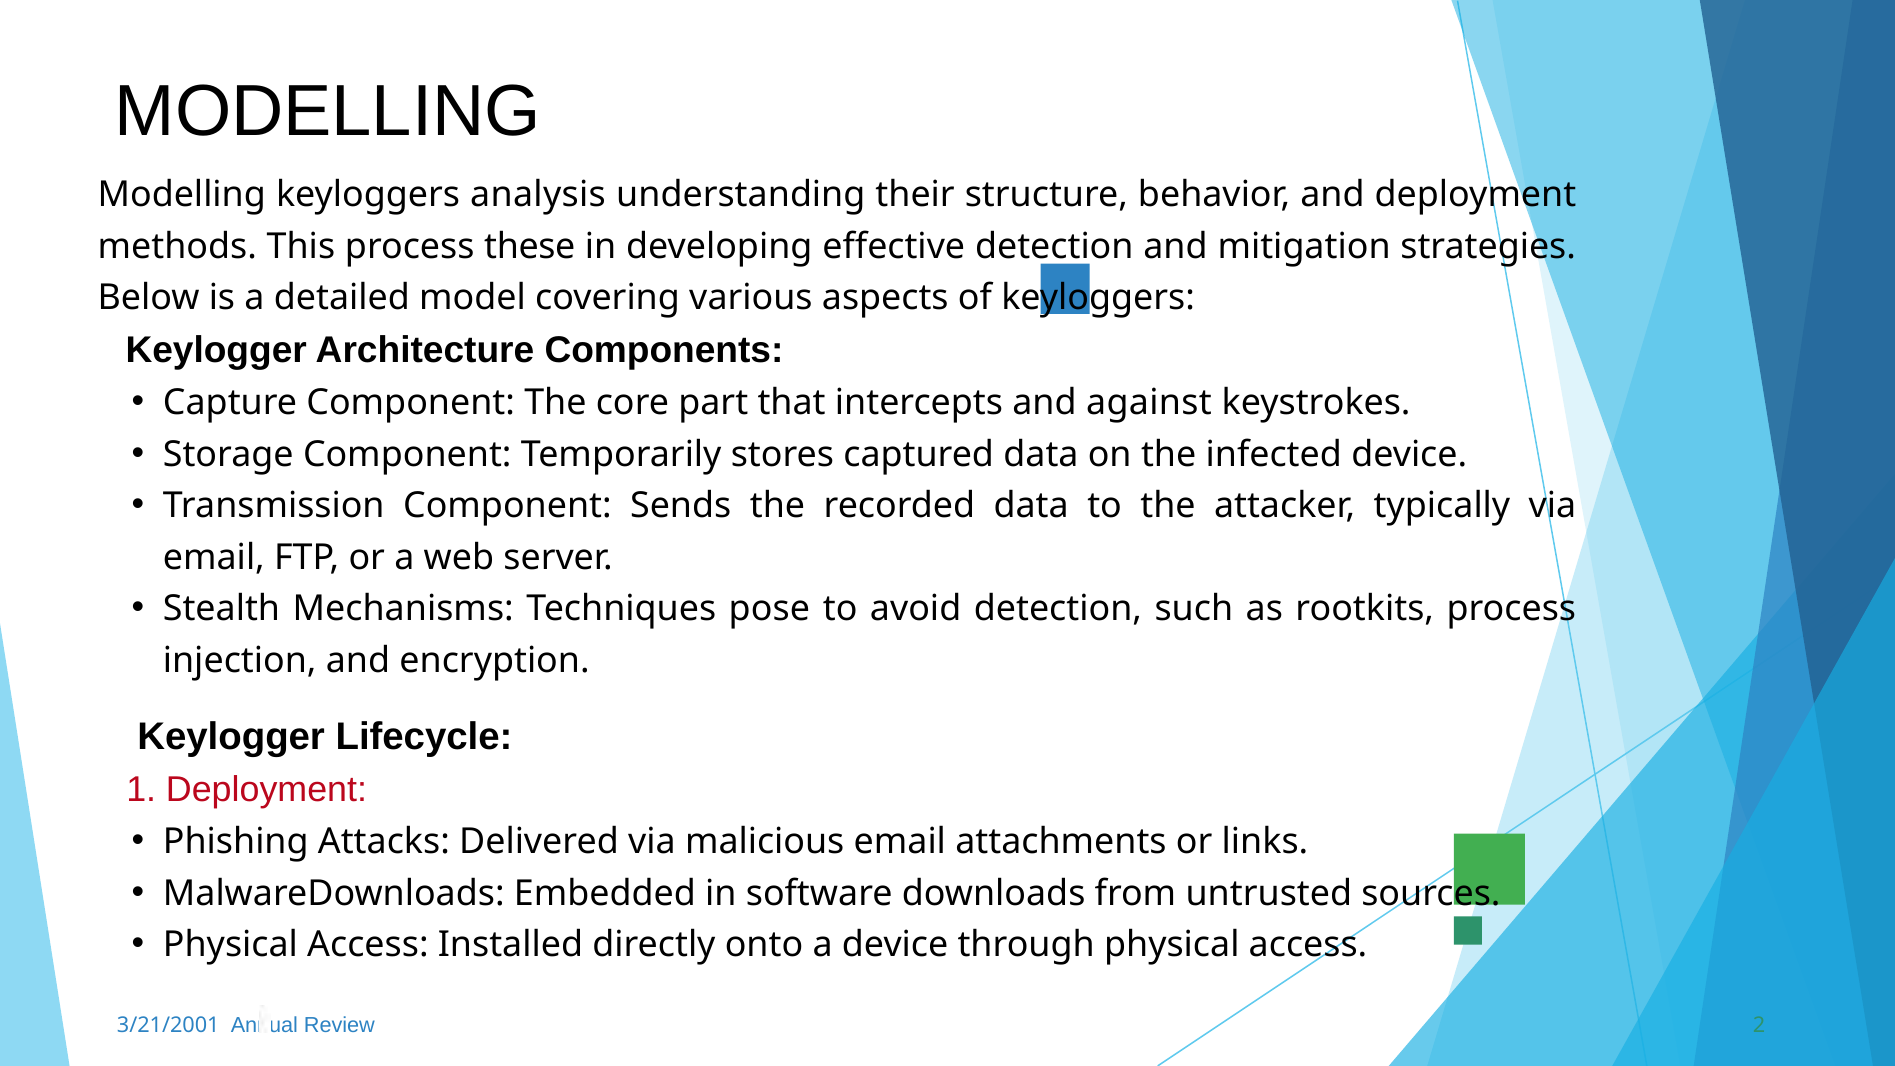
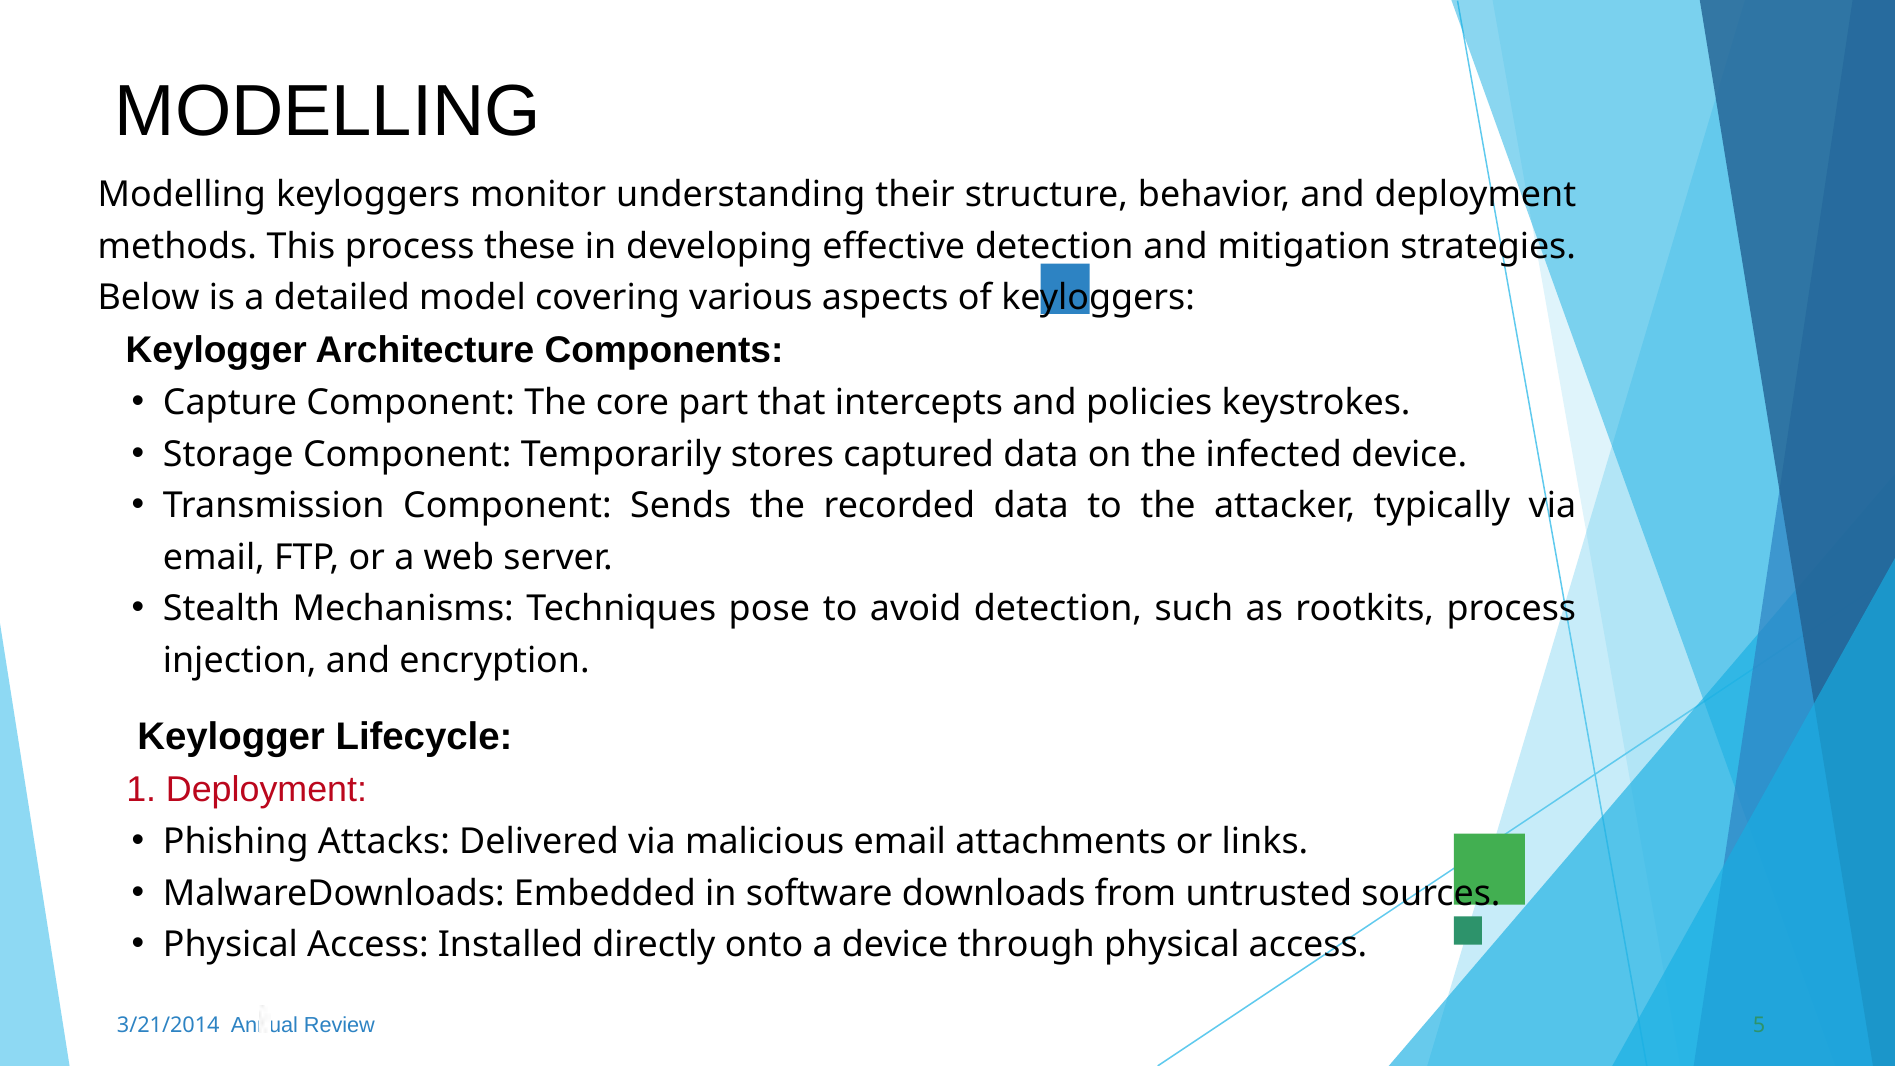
analysis: analysis -> monitor (538, 195)
against: against -> policies (1149, 403)
3/21/2001: 3/21/2001 -> 3/21/2014 (168, 1026)
2: 2 -> 5 (1759, 1026)
